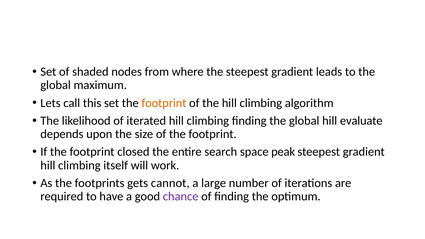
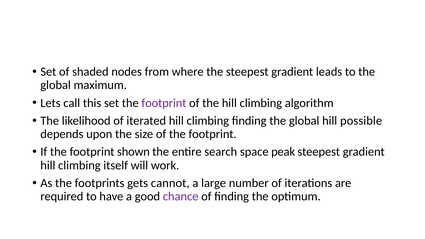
footprint colour: orange -> purple (164, 103)
evaluate: evaluate -> possible (361, 121)
closed: closed -> shown (133, 152)
